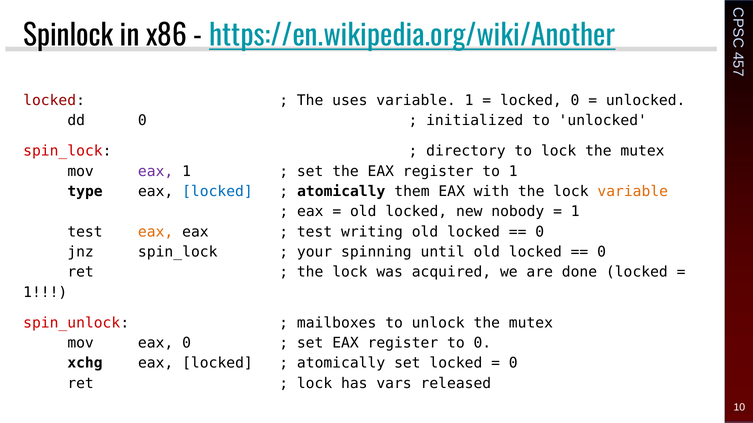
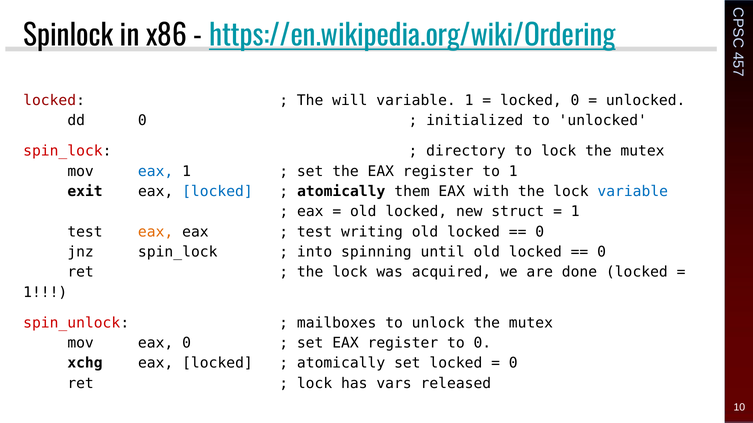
https://en.wikipedia.org/wiki/Another: https://en.wikipedia.org/wiki/Another -> https://en.wikipedia.org/wiki/Ordering (412, 36)
uses: uses -> will (350, 100)
eax colour: purple -> blue (156, 171)
type: type -> exit (85, 192)
variable colour: orange -> blue (633, 192)
nobody: nobody -> struct (518, 212)
your: your -> into (315, 252)
